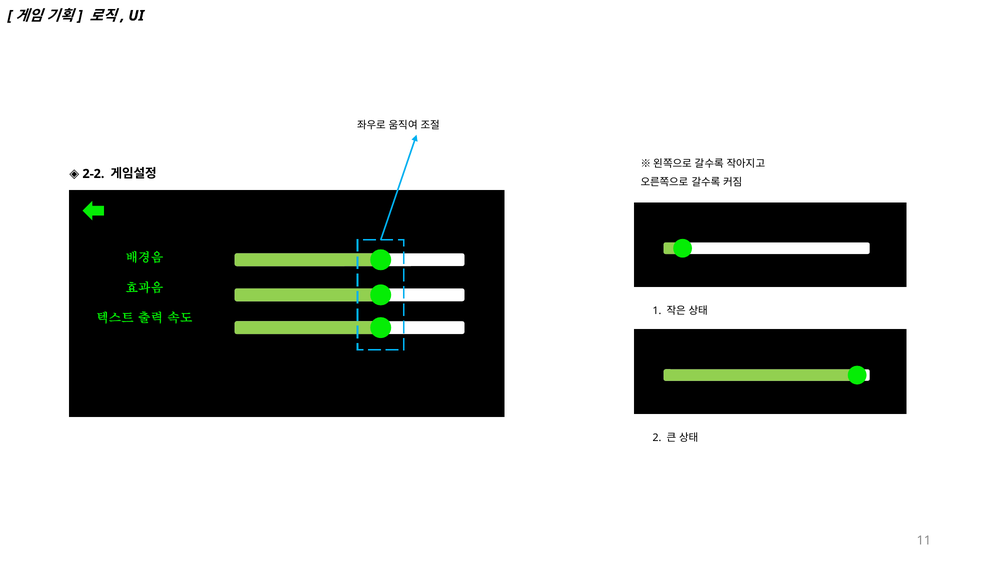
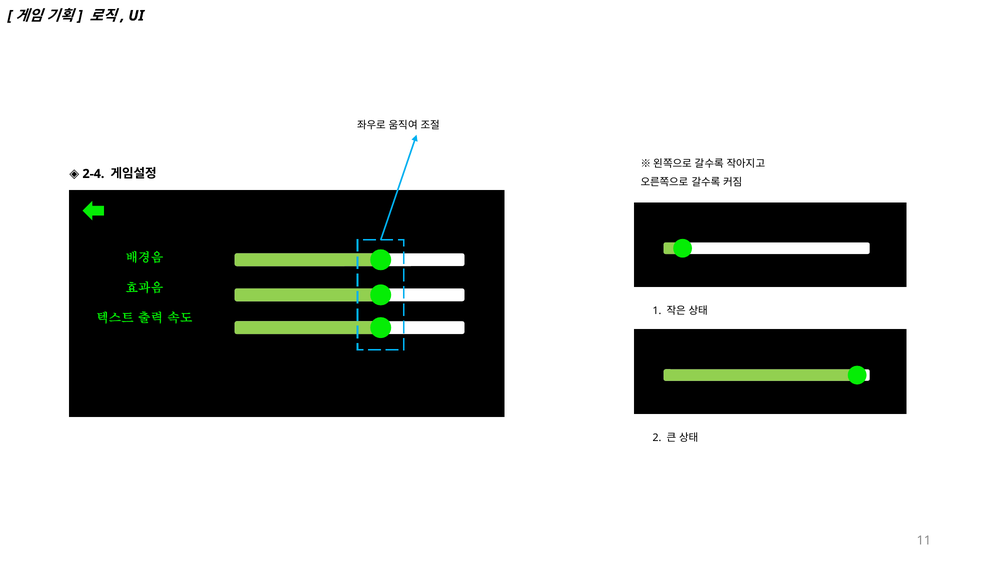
2-2: 2-2 -> 2-4 (93, 174)
